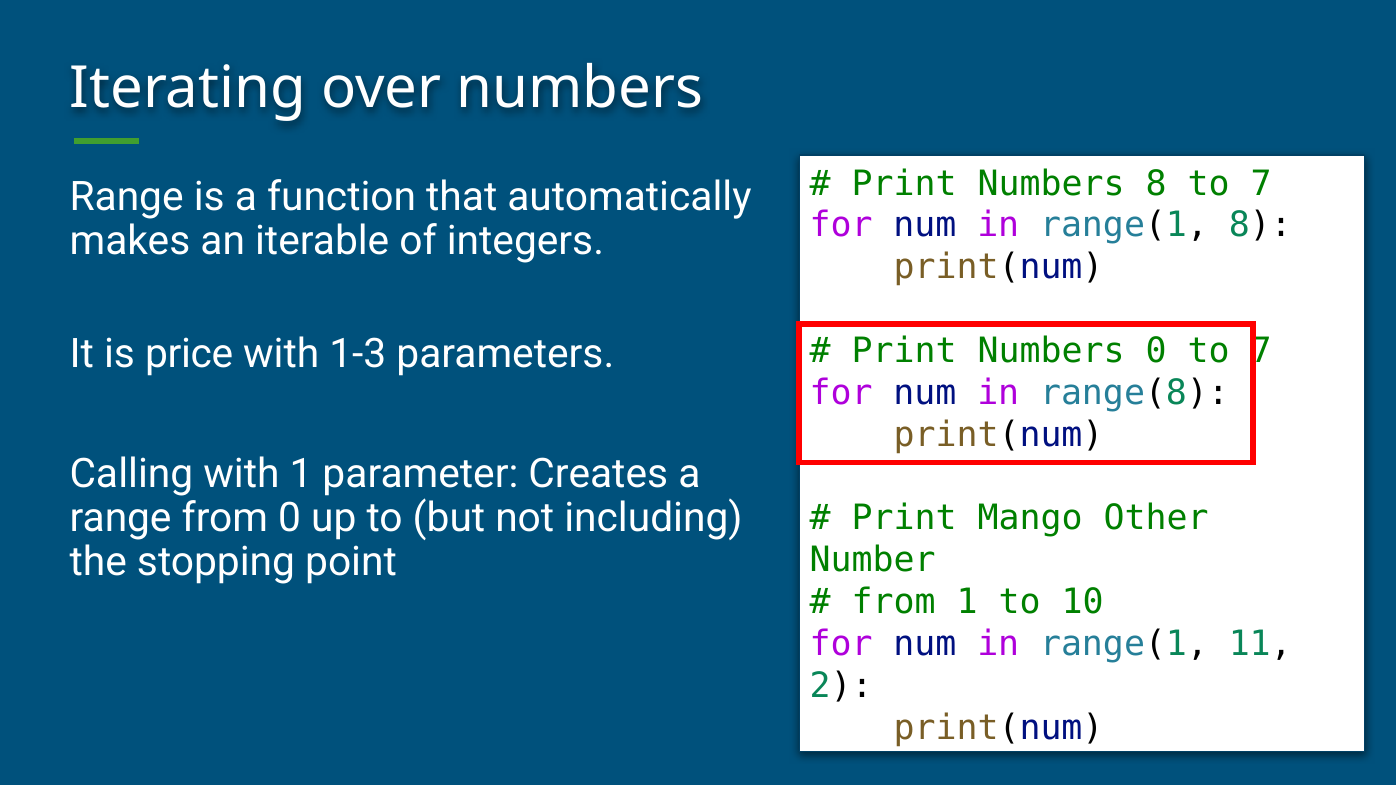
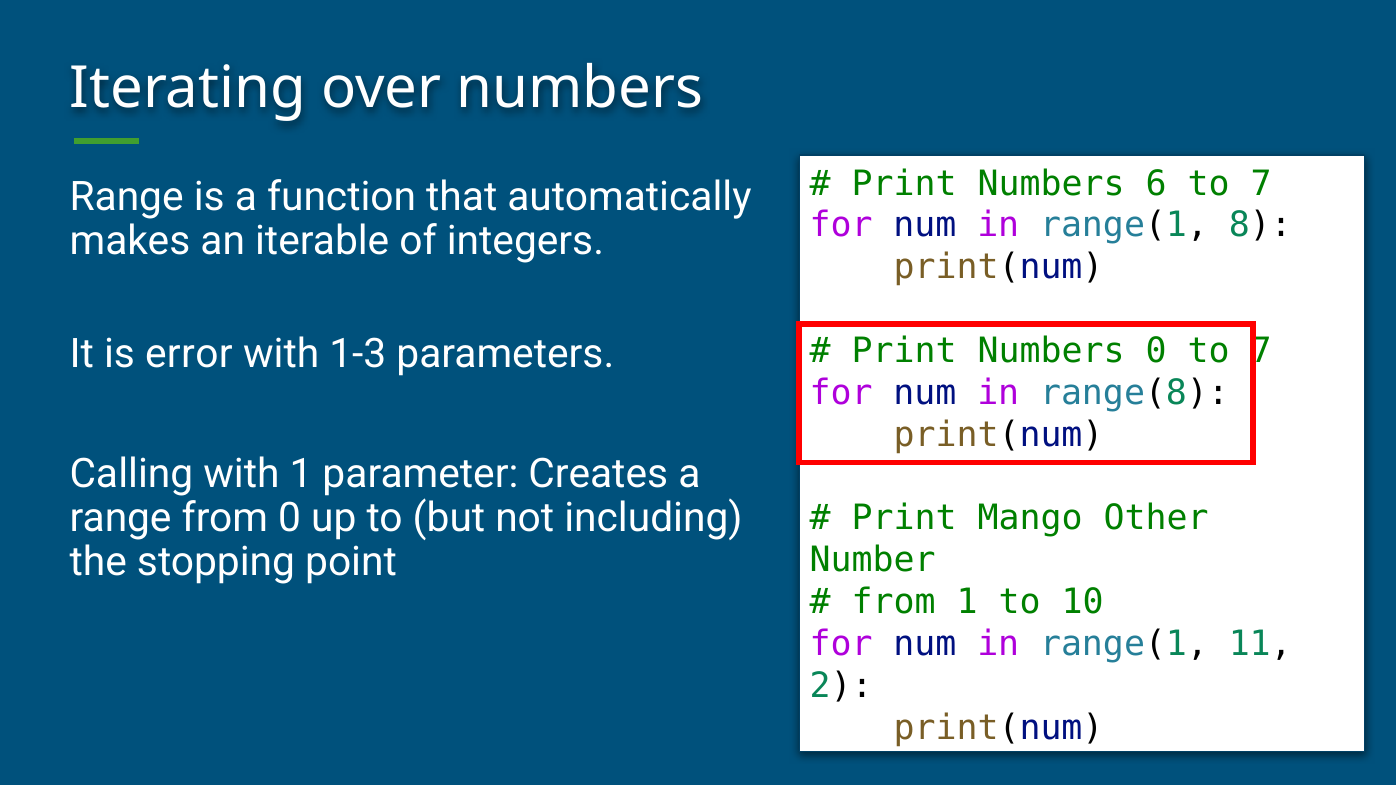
Numbers 8: 8 -> 6 (1156, 184)
price: price -> error (189, 354)
